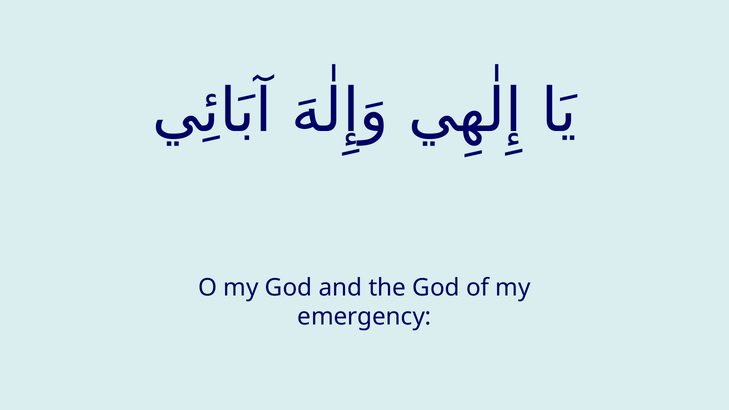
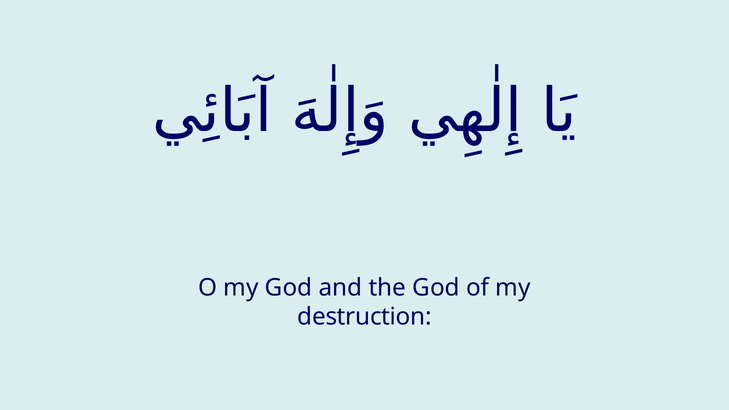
emergency: emergency -> destruction (365, 317)
